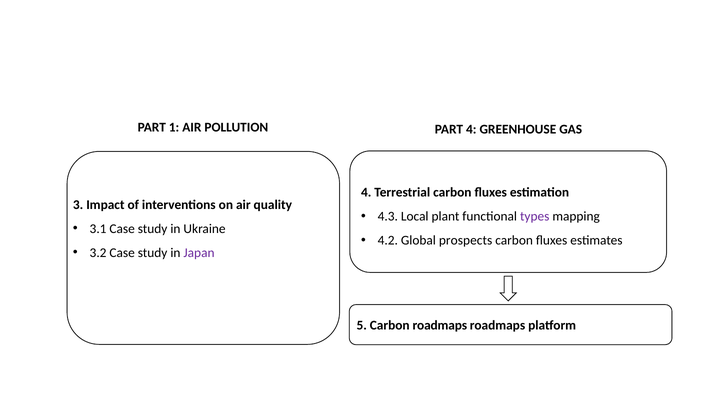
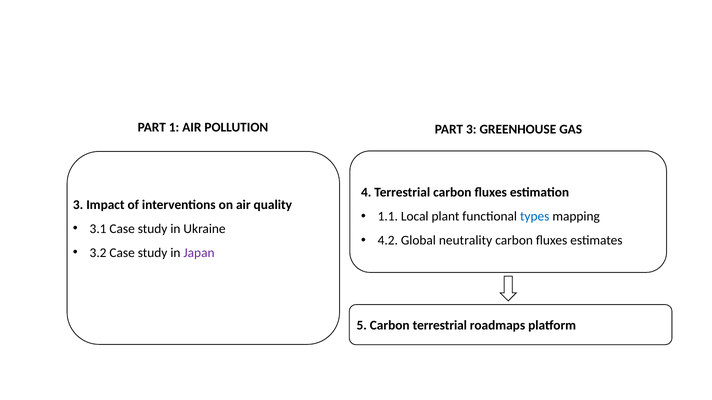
PART 4: 4 -> 3 (471, 130)
4.3: 4.3 -> 1.1 (388, 217)
types colour: purple -> blue (535, 217)
prospects: prospects -> neutrality (466, 241)
Carbon roadmaps: roadmaps -> terrestrial (440, 326)
